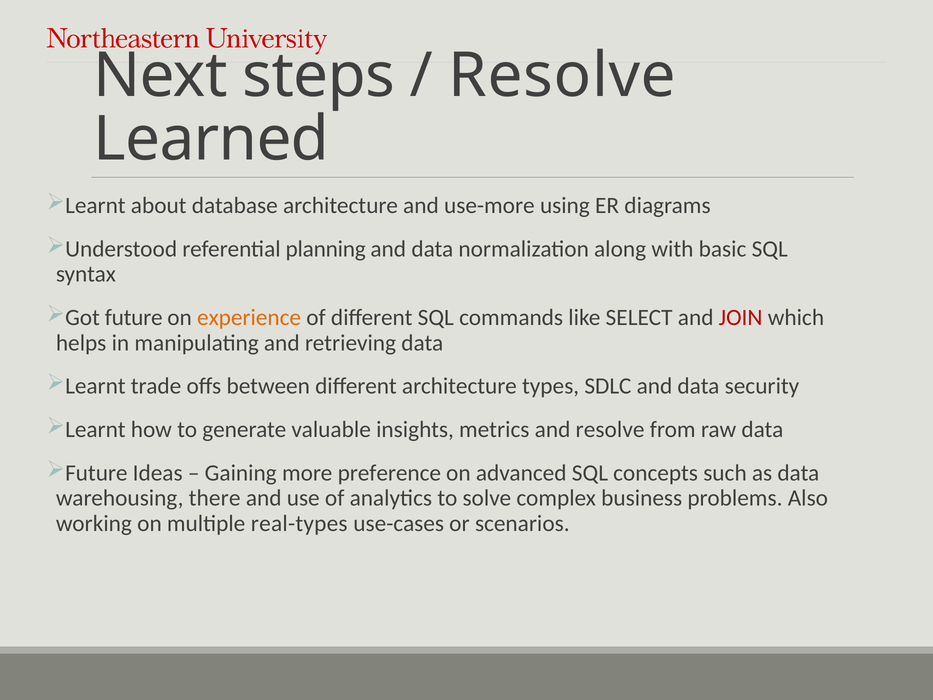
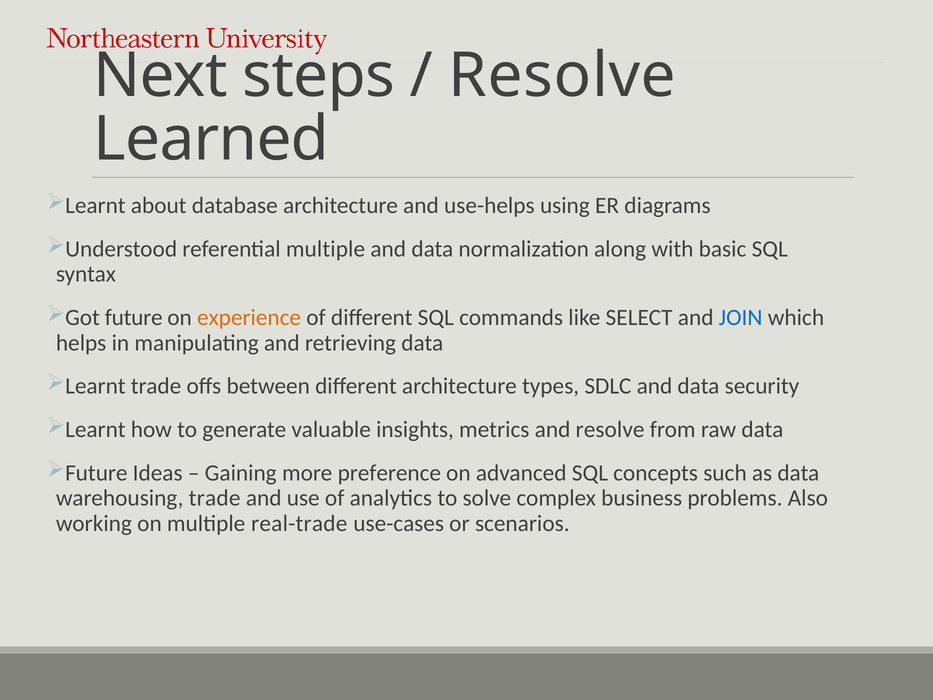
use-more: use-more -> use-helps (489, 206)
referential planning: planning -> multiple (326, 249)
JOIN colour: red -> blue (741, 317)
warehousing there: there -> trade (215, 498)
real-types: real-types -> real-trade (299, 523)
